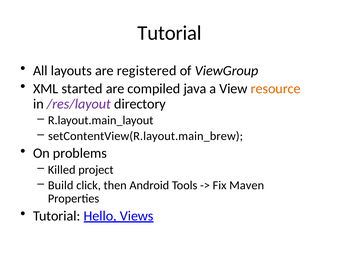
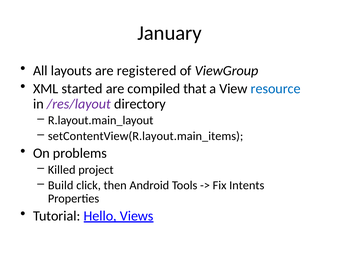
Tutorial: Tutorial -> January (170, 33)
java: java -> that (195, 88)
resource colour: orange -> blue (276, 88)
setContentView(R.layout.main_brew: setContentView(R.layout.main_brew -> setContentView(R.layout.main_items (146, 136)
Maven: Maven -> Intents (247, 185)
